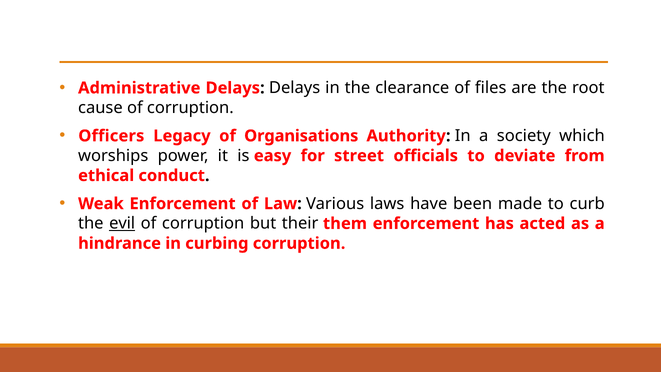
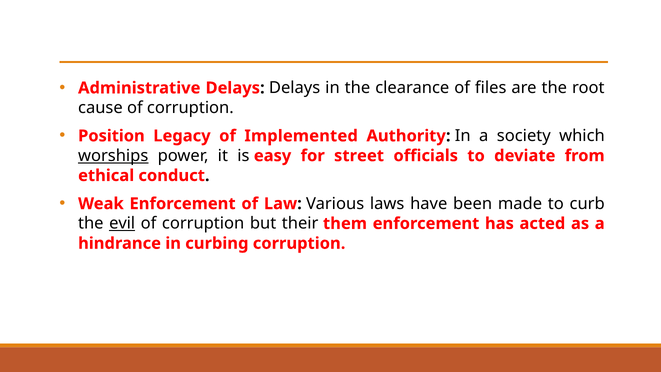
Officers: Officers -> Position (111, 136)
Organisations: Organisations -> Implemented (301, 136)
worships underline: none -> present (113, 156)
